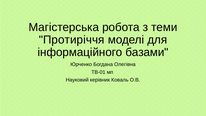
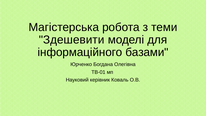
Протиріччя: Протиріччя -> Здешевити (72, 40)
